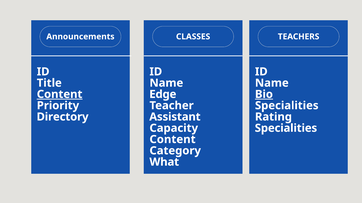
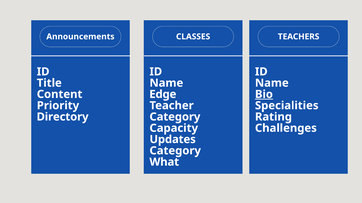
Content underline: present -> none (60, 95)
Assistant: Assistant -> Category (175, 117)
Specialities: Specialities -> Challenges (286, 128)
Content: Content -> Updates (173, 140)
